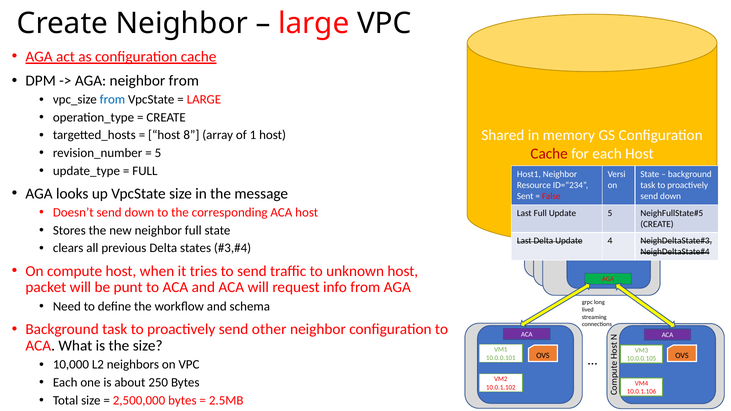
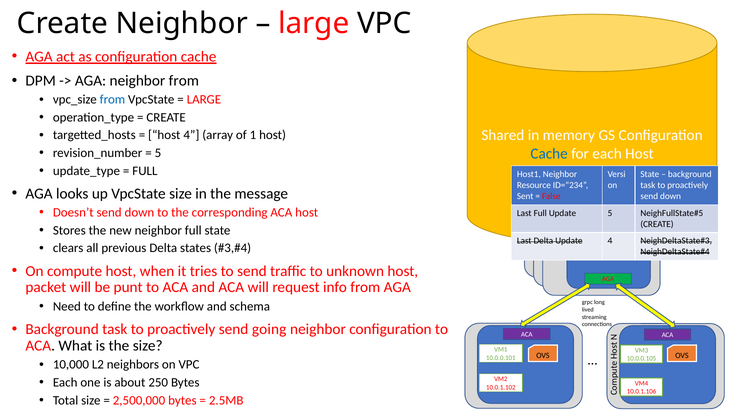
host 8: 8 -> 4 (191, 135)
Cache colour: red -> blue (549, 154)
other: other -> going (269, 329)
